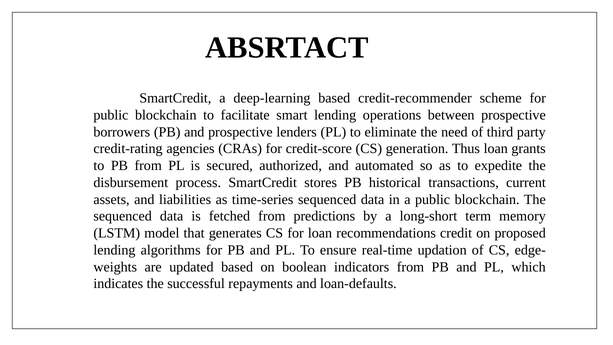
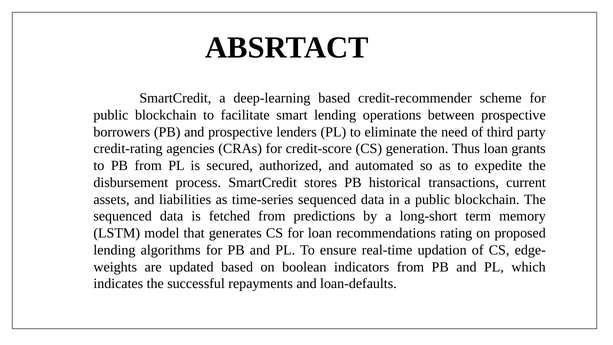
credit: credit -> rating (456, 233)
